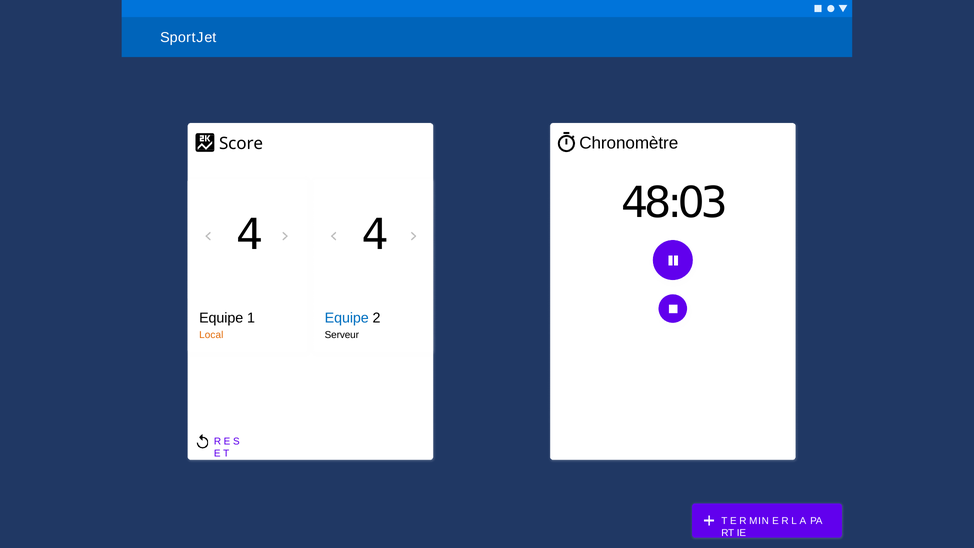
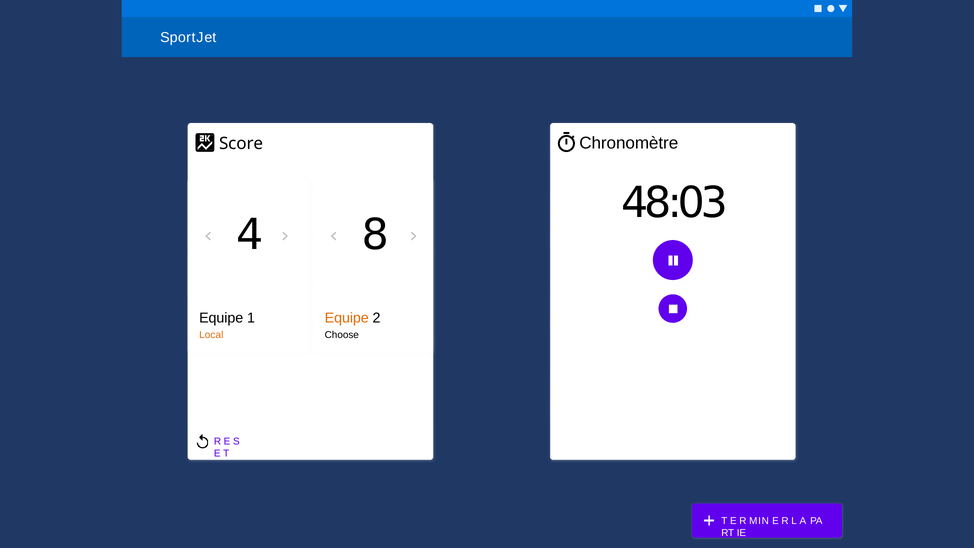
4 4: 4 -> 8 (375, 235)
Equipe colour: blue -> orange (347, 318)
Serveur: Serveur -> Choose (342, 335)
